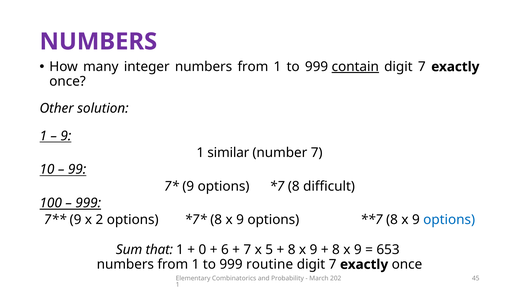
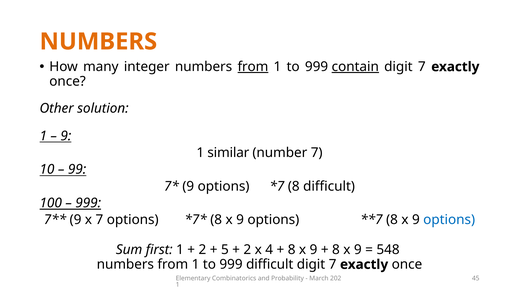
NUMBERS colour: purple -> orange (98, 42)
from underline: none -> present (253, 67)
x 2: 2 -> 7 (99, 220)
that: that -> first (159, 250)
0: 0 -> 2 (202, 250)
6: 6 -> 5 (225, 250)
7: 7 -> 2 (247, 250)
5: 5 -> 4 (269, 250)
653: 653 -> 548 (388, 250)
999 routine: routine -> difficult (270, 264)
